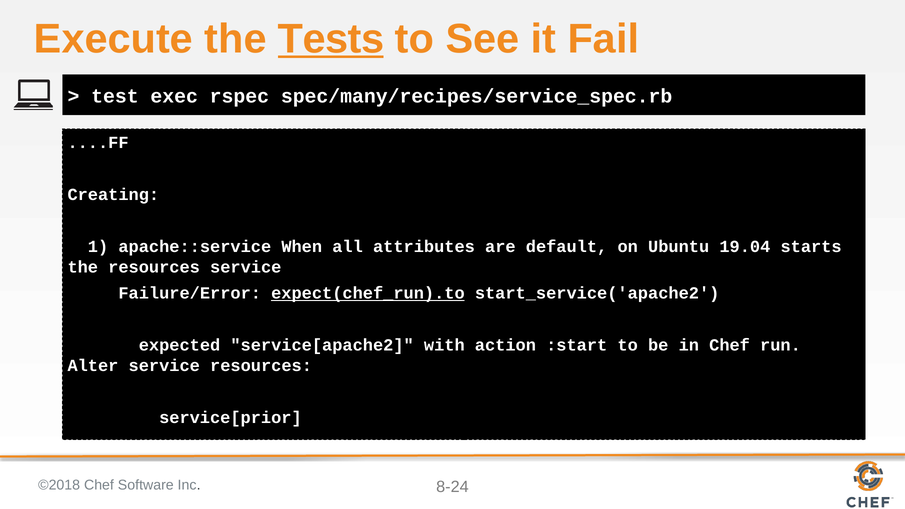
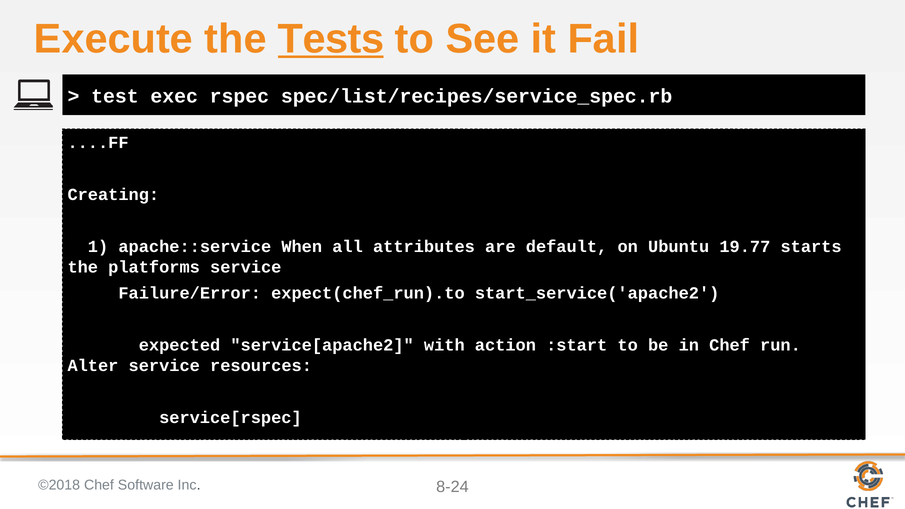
spec/many/recipes/service_spec.rb: spec/many/recipes/service_spec.rb -> spec/list/recipes/service_spec.rb (477, 96)
19.04: 19.04 -> 19.77 (745, 247)
the resources: resources -> platforms (154, 267)
expect(chef_run).to underline: present -> none (368, 293)
service[prior: service[prior -> service[rspec (230, 418)
